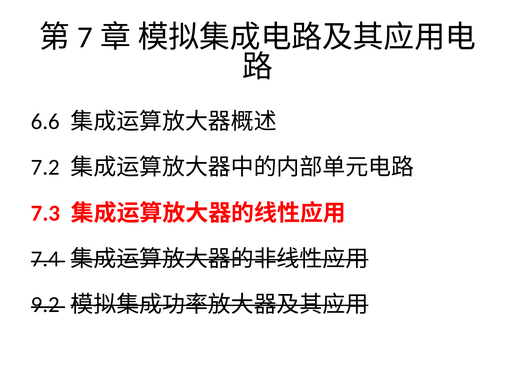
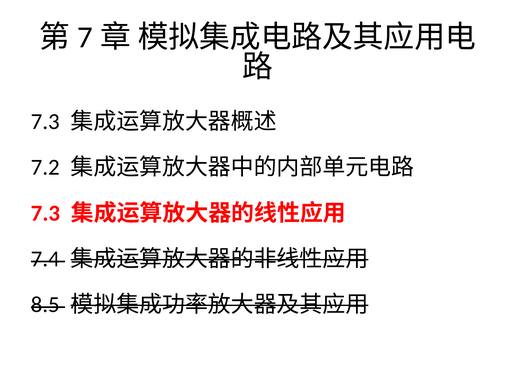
6.6: 6.6 -> 7.3 (45, 122)
9.2: 9.2 -> 8.5 (45, 305)
